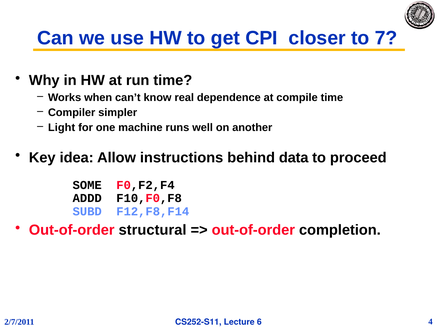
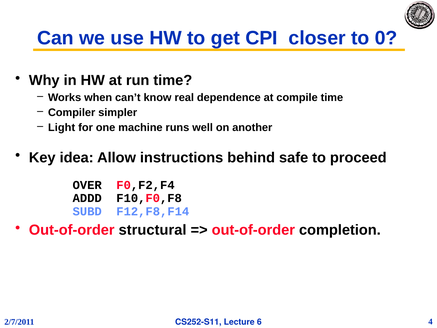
7: 7 -> 0 (386, 38)
data: data -> safe (294, 157)
SOME: SOME -> OVER (87, 185)
